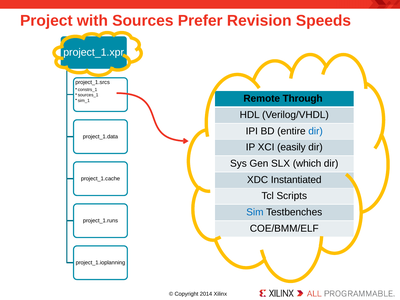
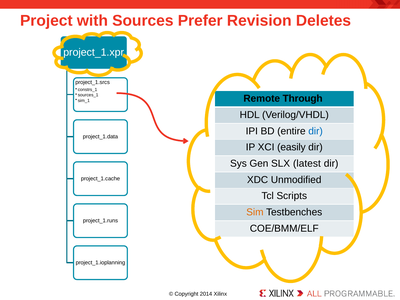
Speeds: Speeds -> Deletes (323, 21)
which: which -> latest (307, 164)
Instantiated: Instantiated -> Unmodified (296, 180)
Sim colour: blue -> orange (255, 212)
